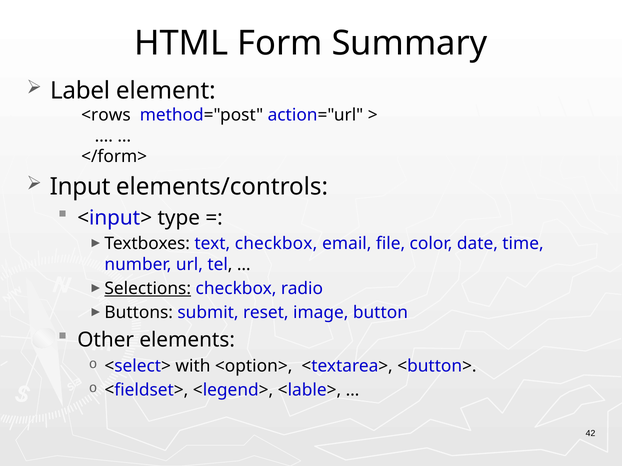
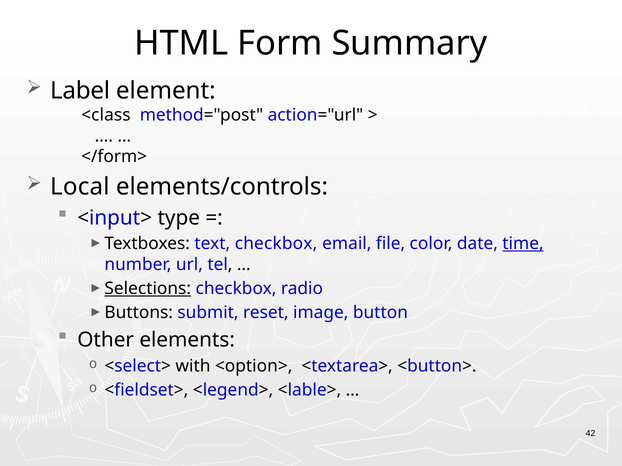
<rows: <rows -> <class (106, 115)
Input: Input -> Local (80, 187)
time underline: none -> present (523, 244)
